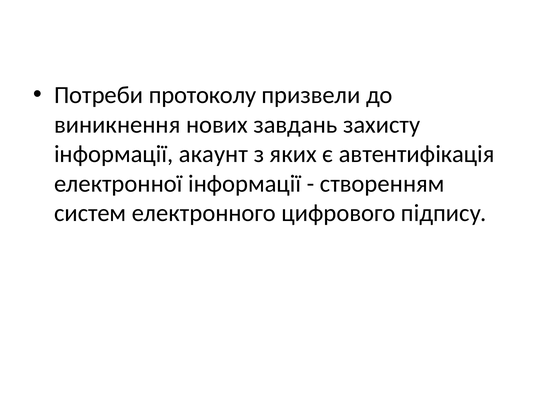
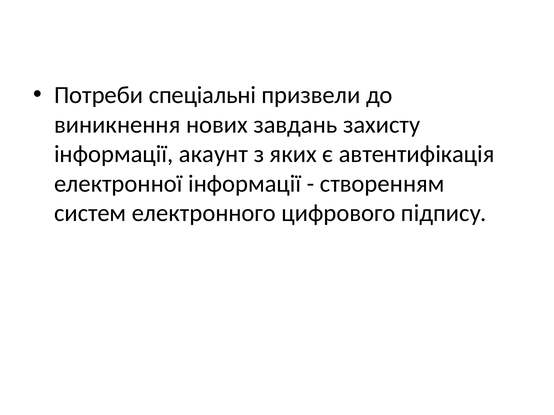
протоколу: протоколу -> спеціальні (202, 95)
